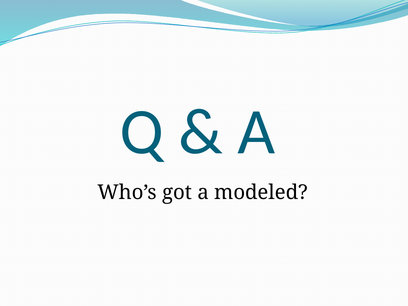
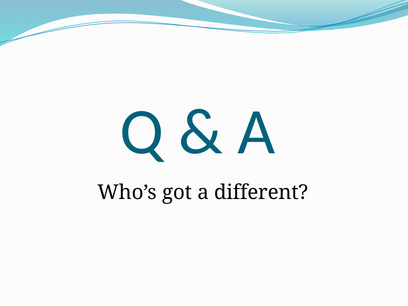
modeled: modeled -> different (261, 192)
